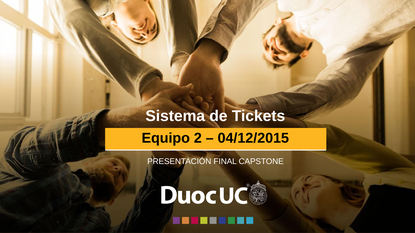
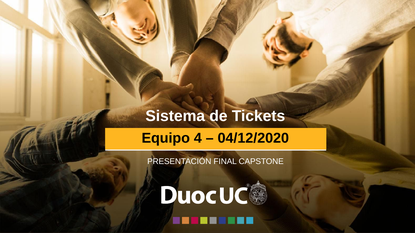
2: 2 -> 4 (198, 138)
04/12/2015: 04/12/2015 -> 04/12/2020 (253, 138)
